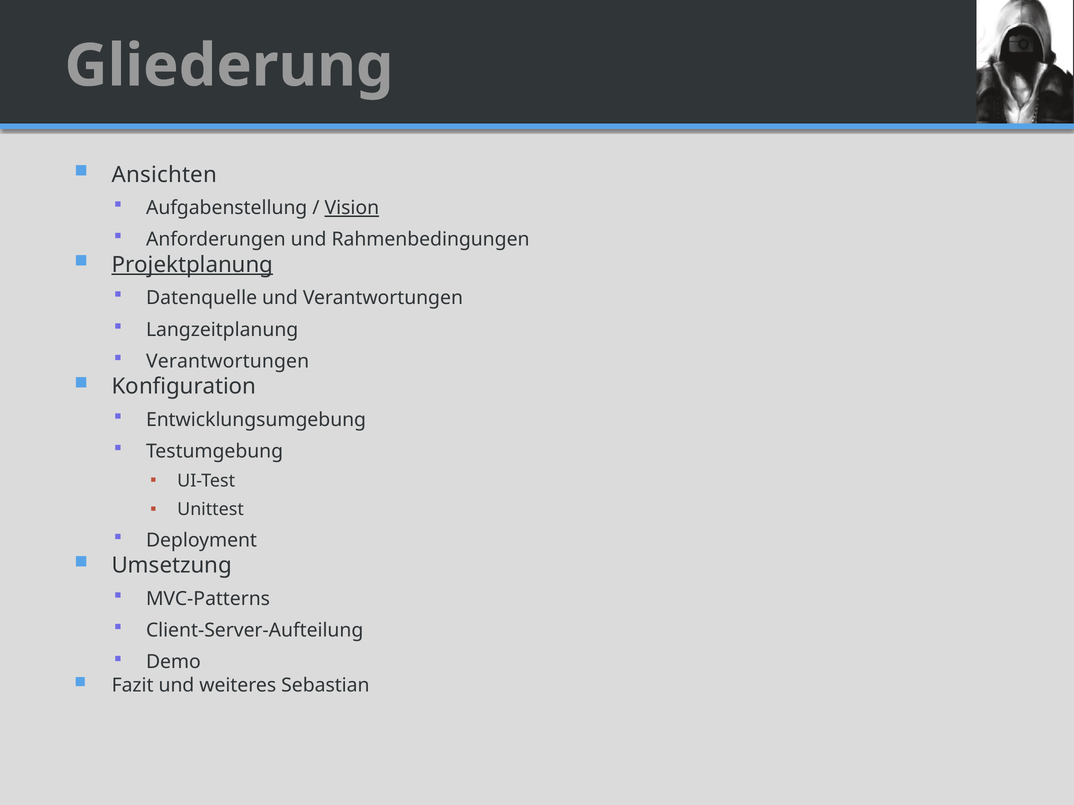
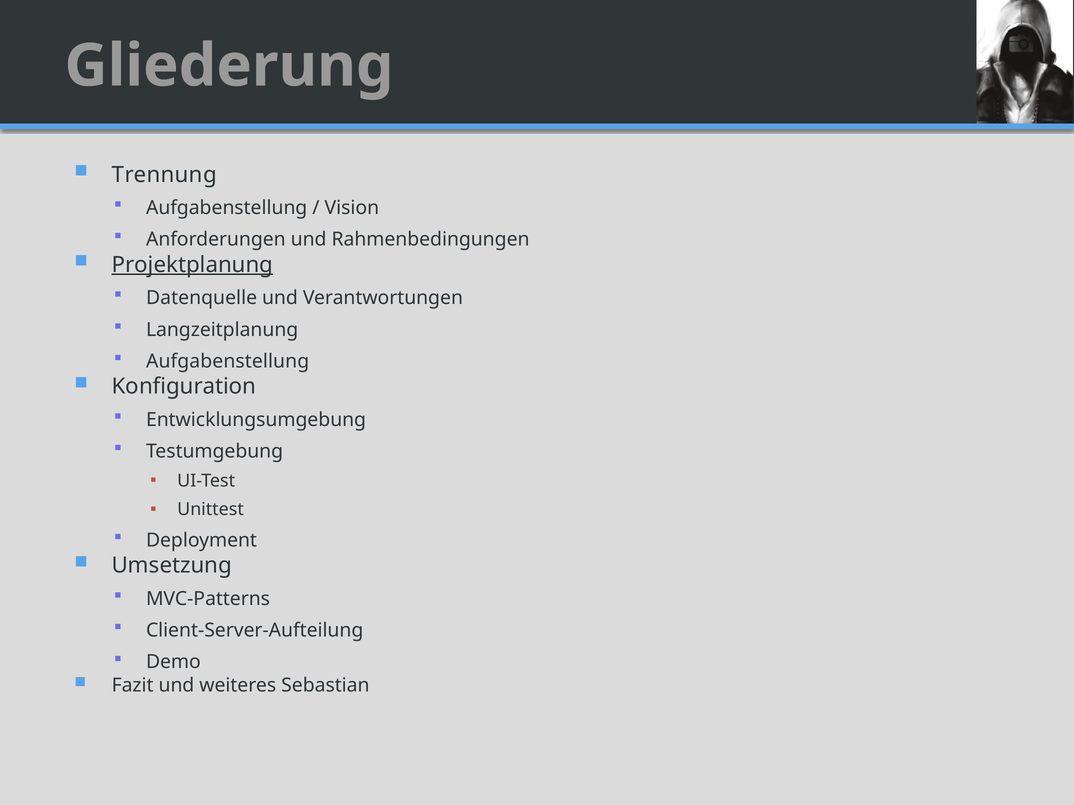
Ansichten: Ansichten -> Trennung (164, 175)
Vision underline: present -> none (352, 208)
Verantwortungen: Verantwortungen -> Aufgabenstellung (228, 362)
